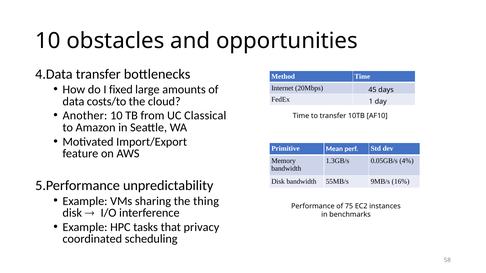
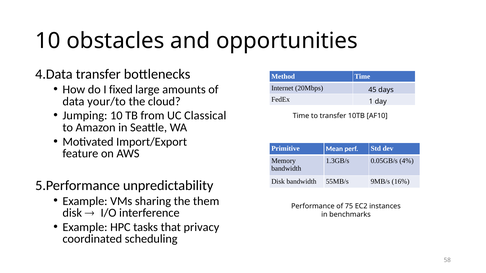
costs/to: costs/to -> your/to (106, 101)
Another: Another -> Jumping (85, 116)
thing: thing -> them (206, 201)
